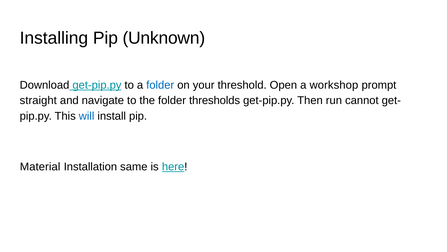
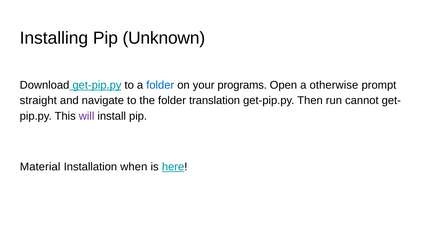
threshold: threshold -> programs (242, 85)
workshop: workshop -> otherwise (334, 85)
thresholds: thresholds -> translation (215, 100)
will colour: blue -> purple (87, 116)
same: same -> when (134, 166)
